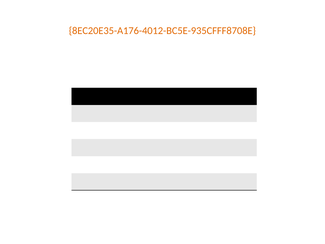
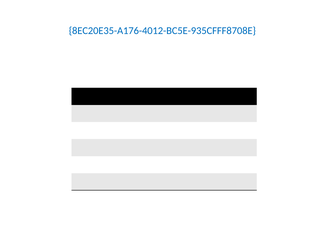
8EC20E35-A176-4012-BC5E-935CFFF8708E colour: orange -> blue (162, 31)
